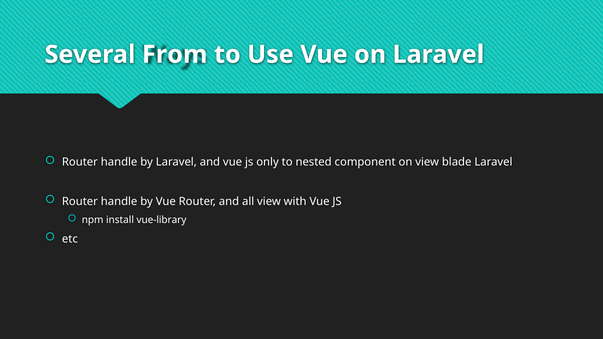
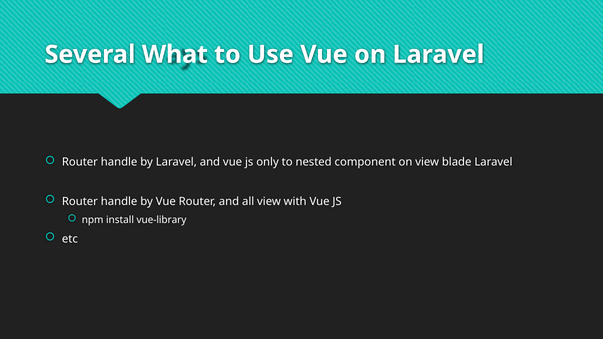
From: From -> What (175, 55)
